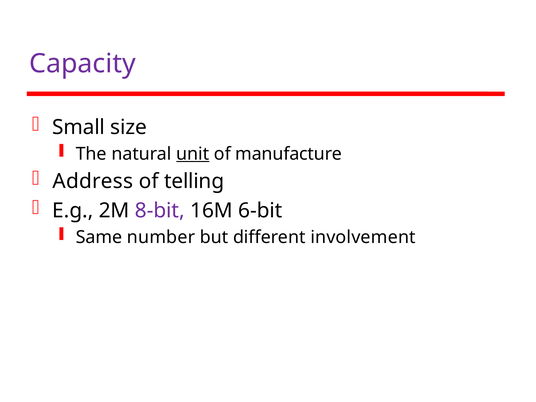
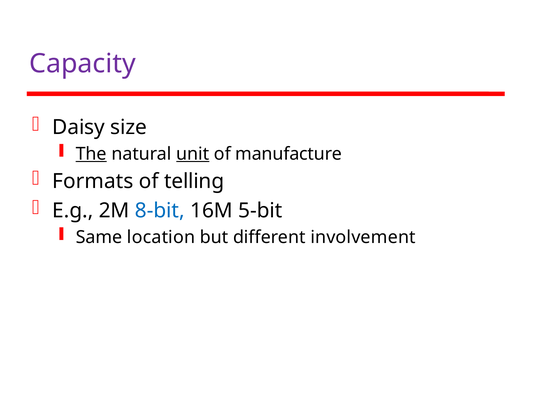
Small: Small -> Daisy (79, 127)
The underline: none -> present (91, 154)
Address: Address -> Formats (93, 181)
8-bit colour: purple -> blue (160, 211)
6-bit: 6-bit -> 5-bit (260, 211)
number: number -> location (161, 237)
